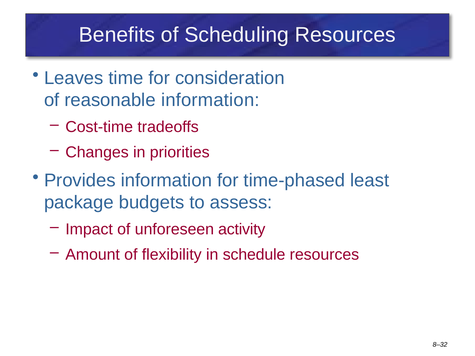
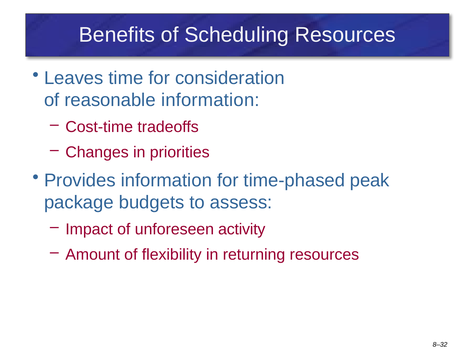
least: least -> peak (370, 181)
schedule: schedule -> returning (254, 255)
